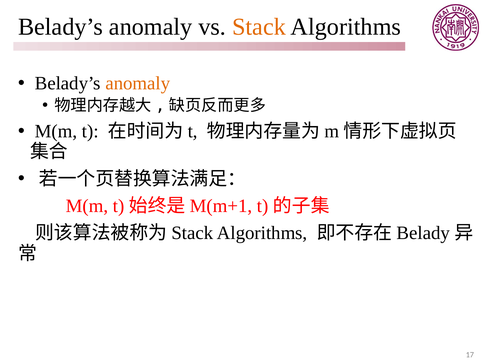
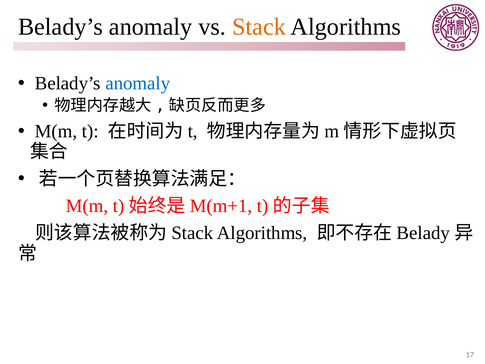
anomaly colour: orange -> blue (138, 83)
